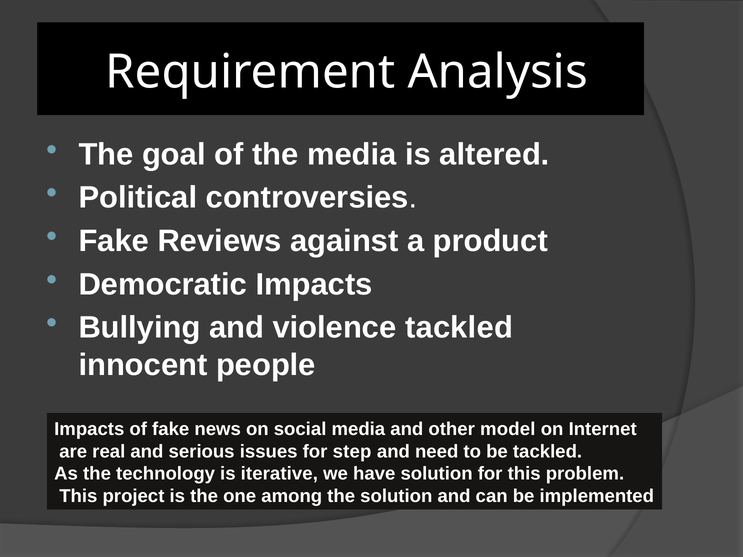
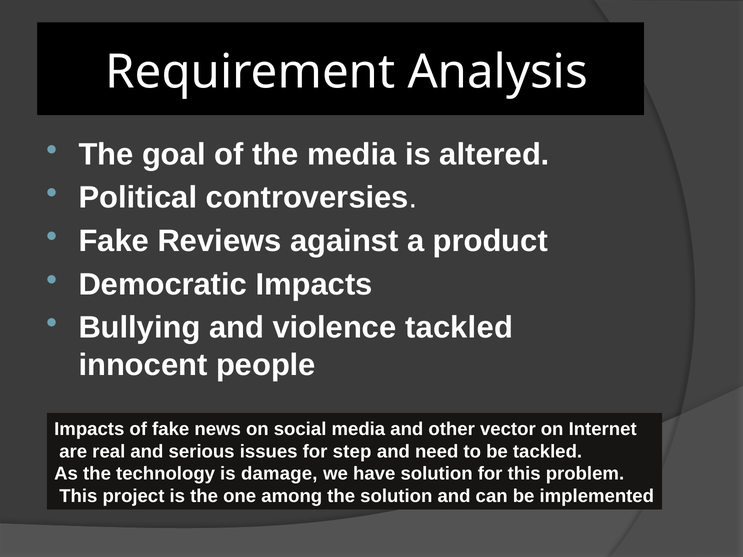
model: model -> vector (508, 429)
iterative: iterative -> damage (279, 474)
